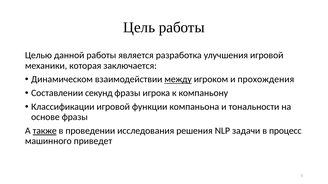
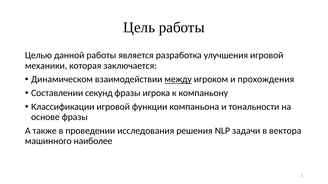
также underline: present -> none (45, 131)
процесс: процесс -> вектора (285, 131)
приведет: приведет -> наиболее (93, 141)
